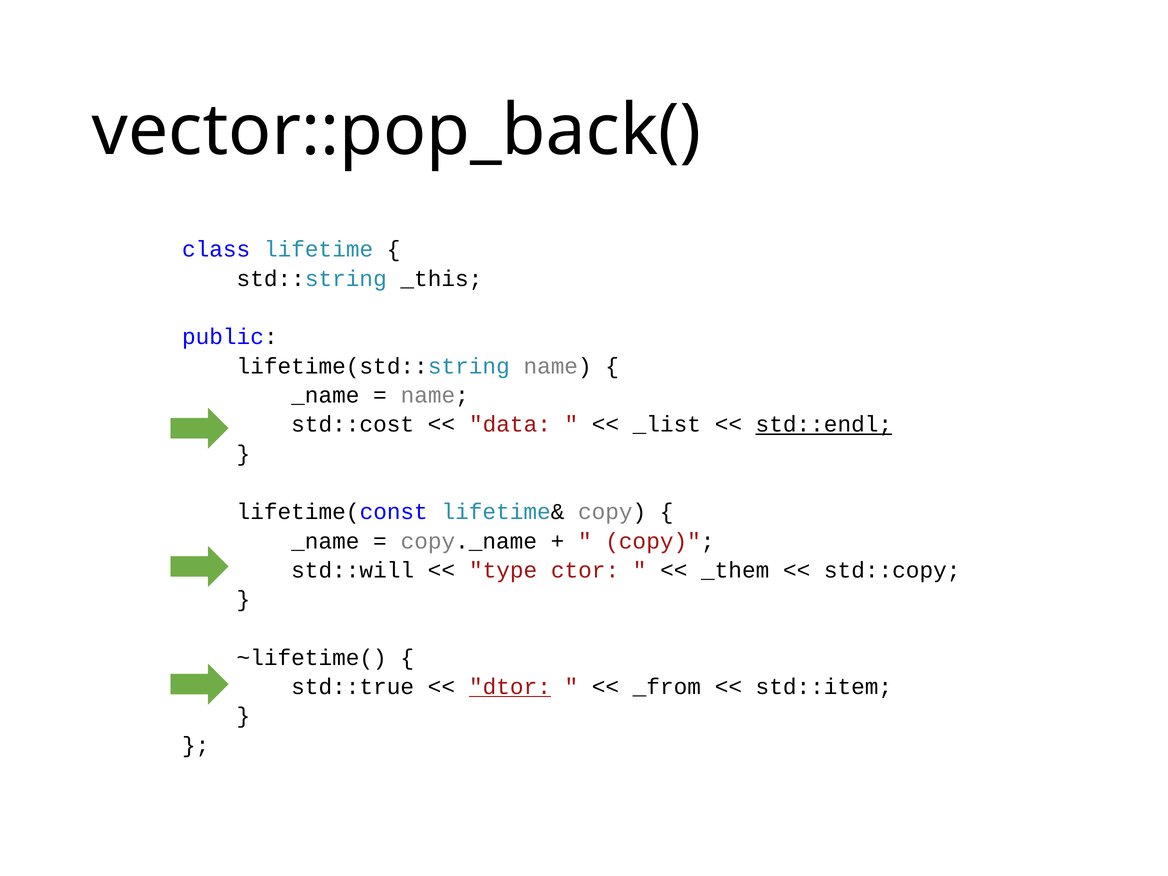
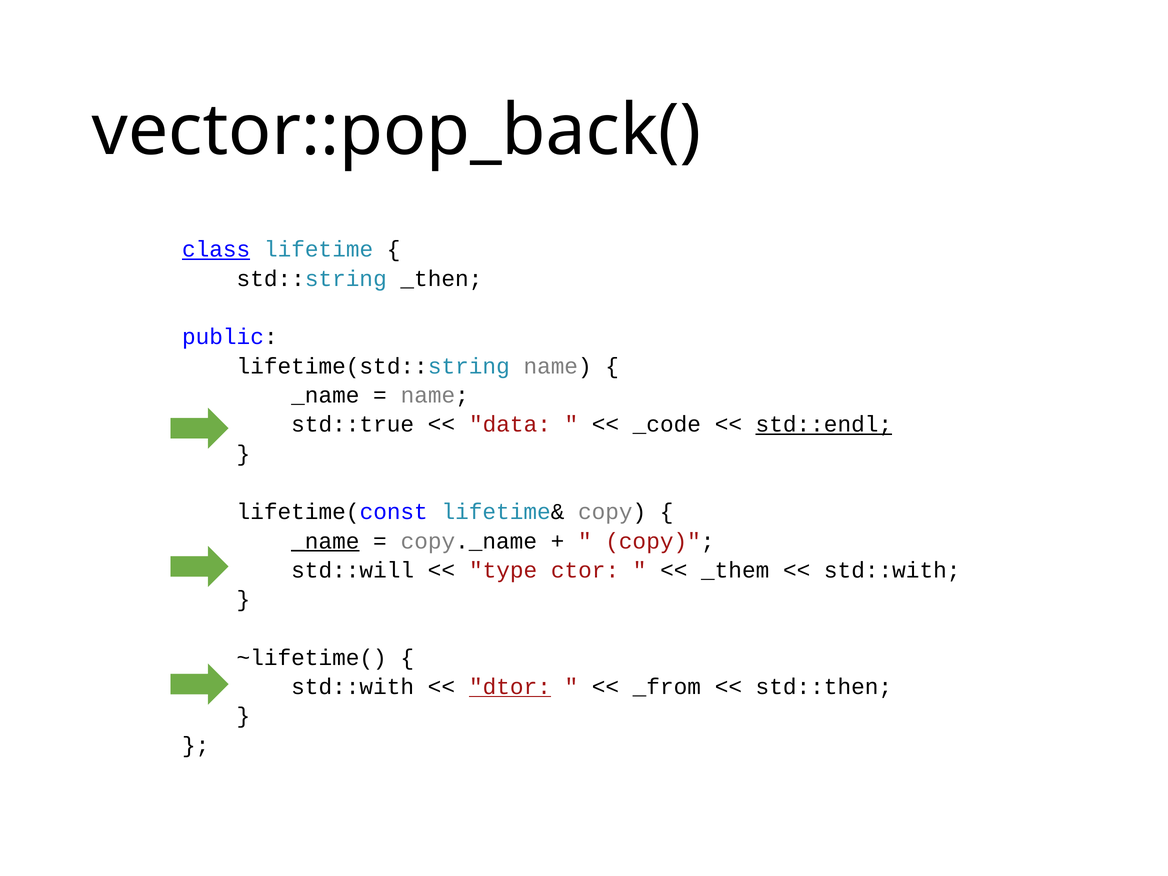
class underline: none -> present (216, 249)
_this: _this -> _then (441, 279)
std::cost: std::cost -> std::true (353, 424)
_list: _list -> _code (667, 424)
_name underline: none -> present (325, 541)
std::copy: std::copy -> std::with (892, 570)
std::true: std::true -> std::with (353, 687)
std::item: std::item -> std::then (824, 687)
